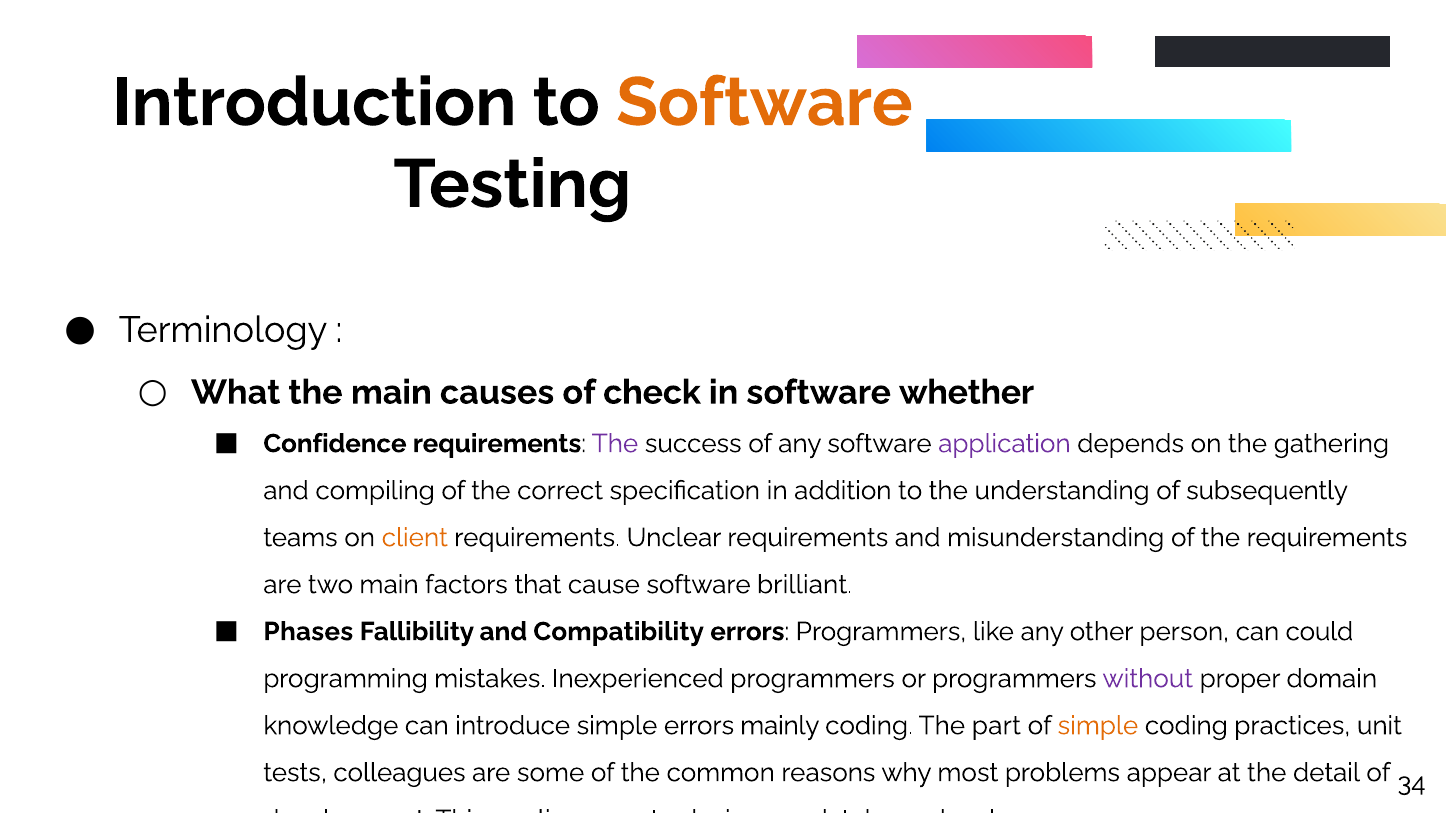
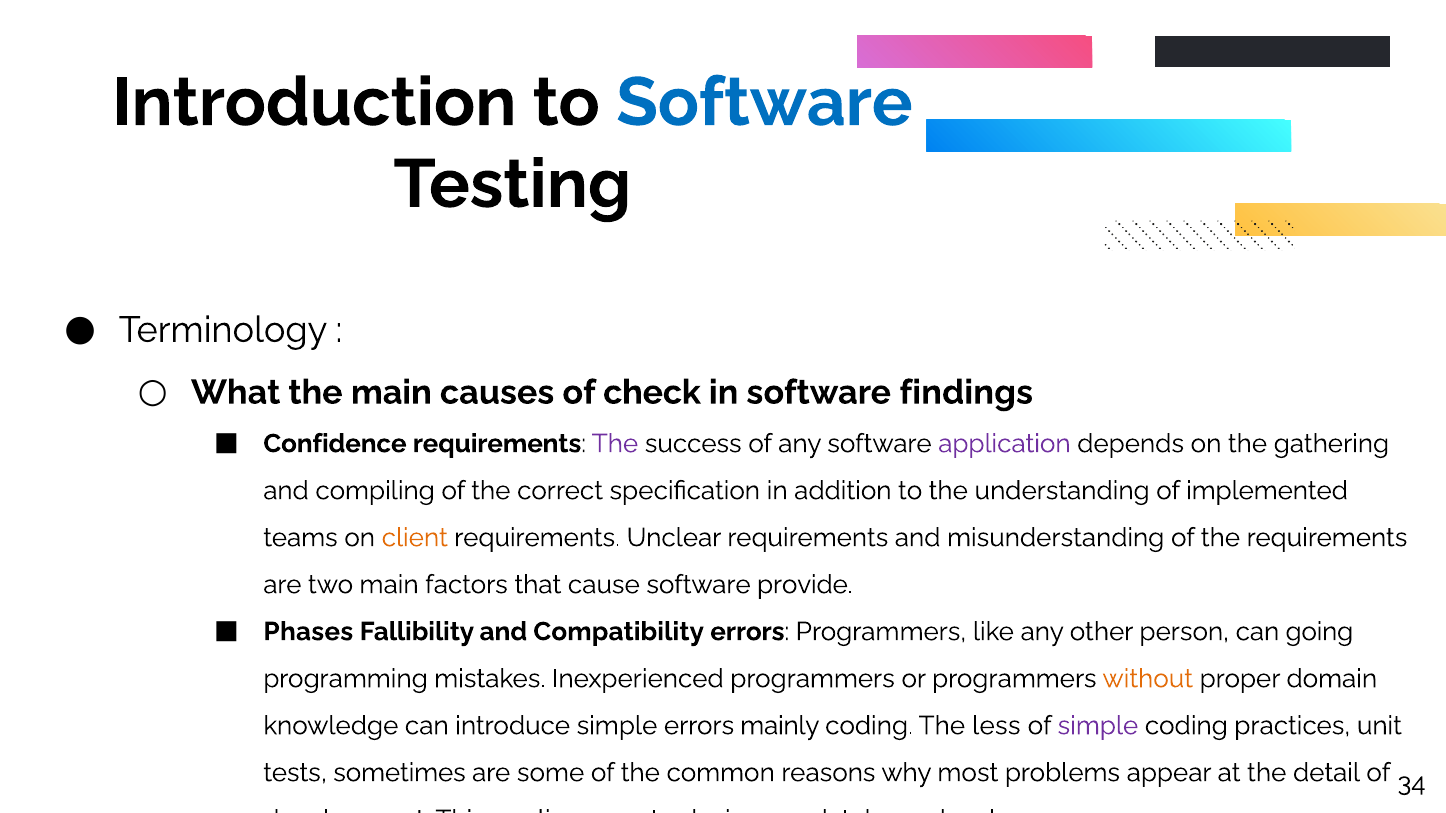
Software colour: orange -> blue (764, 103)
whether: whether -> findings (966, 393)
subsequently: subsequently -> implemented (1267, 491)
brilliant: brilliant -> provide (805, 585)
could: could -> going (1319, 632)
without colour: purple -> orange (1148, 679)
part: part -> less (996, 726)
simple colour: orange -> purple (1098, 726)
colleagues: colleagues -> sometimes (399, 773)
